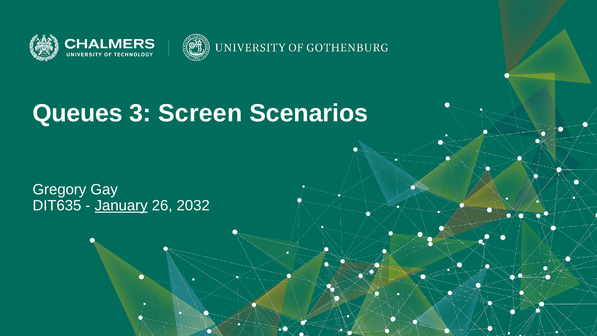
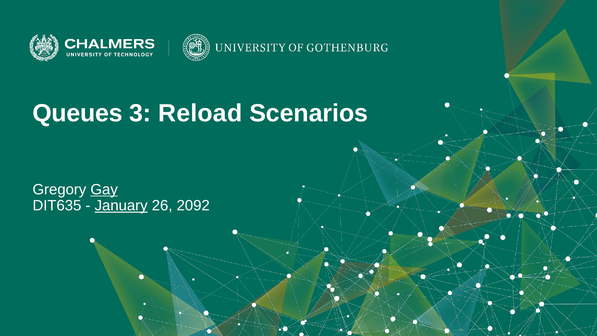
Screen: Screen -> Reload (200, 113)
Gay underline: none -> present (104, 189)
2032: 2032 -> 2092 (193, 206)
